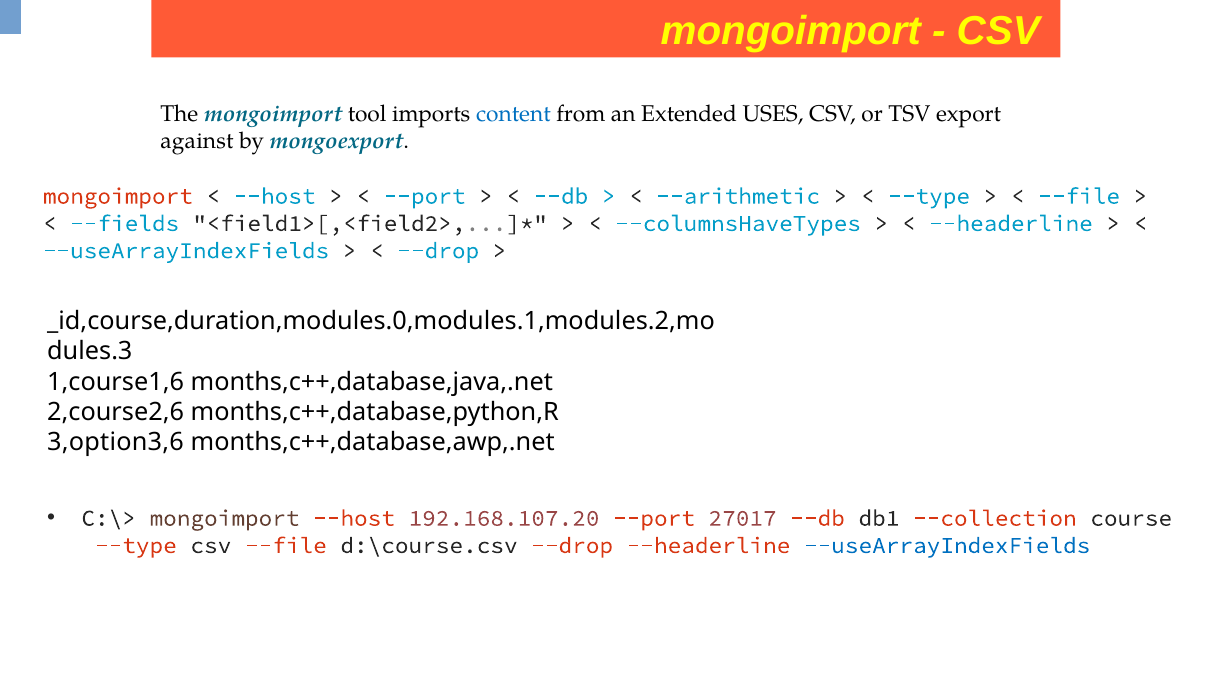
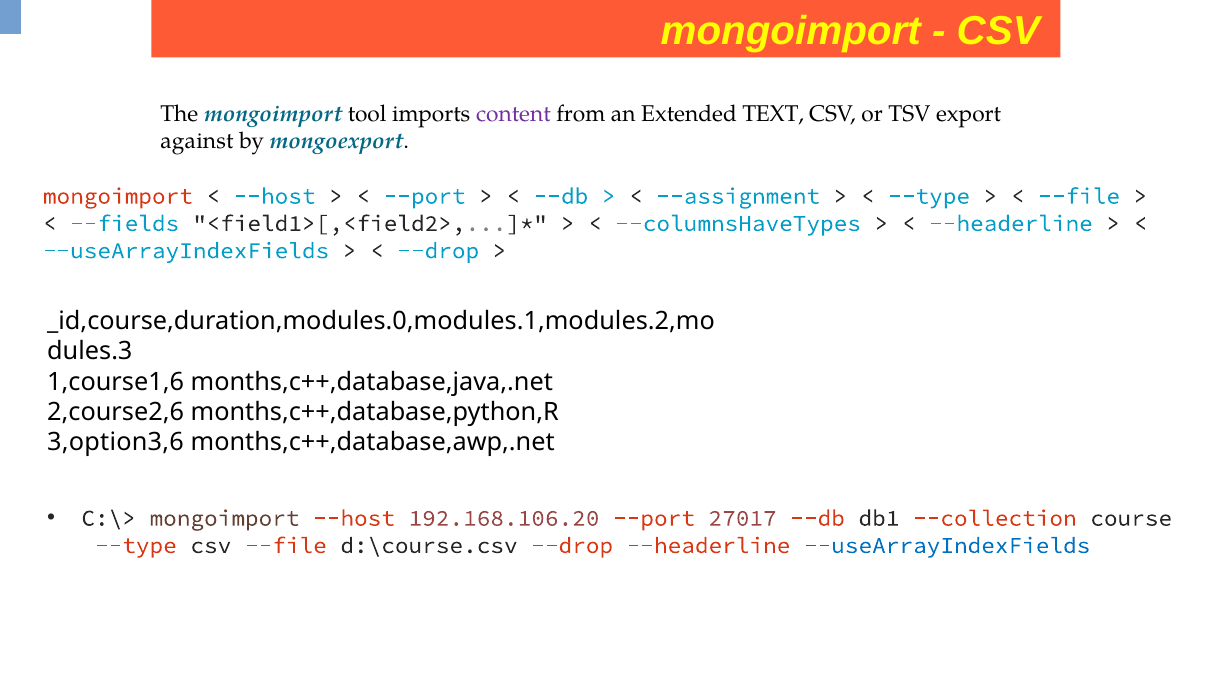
content colour: blue -> purple (513, 114)
USES: USES -> TEXT (773, 114)
--arithmetic: --arithmetic -> --assignment (738, 196)
192.168.107.20: 192.168.107.20 -> 192.168.106.20 (504, 518)
